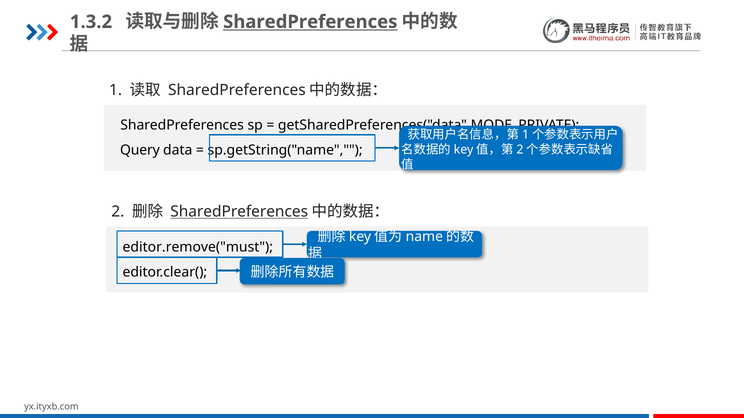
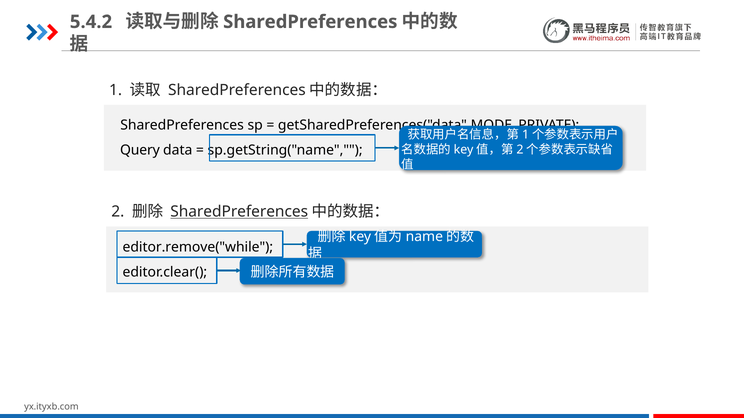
1.3.2: 1.3.2 -> 5.4.2 (91, 22)
SharedPreferences underline: present -> none (310, 22)
editor.remove("must: editor.remove("must -> editor.remove("while (198, 247)
